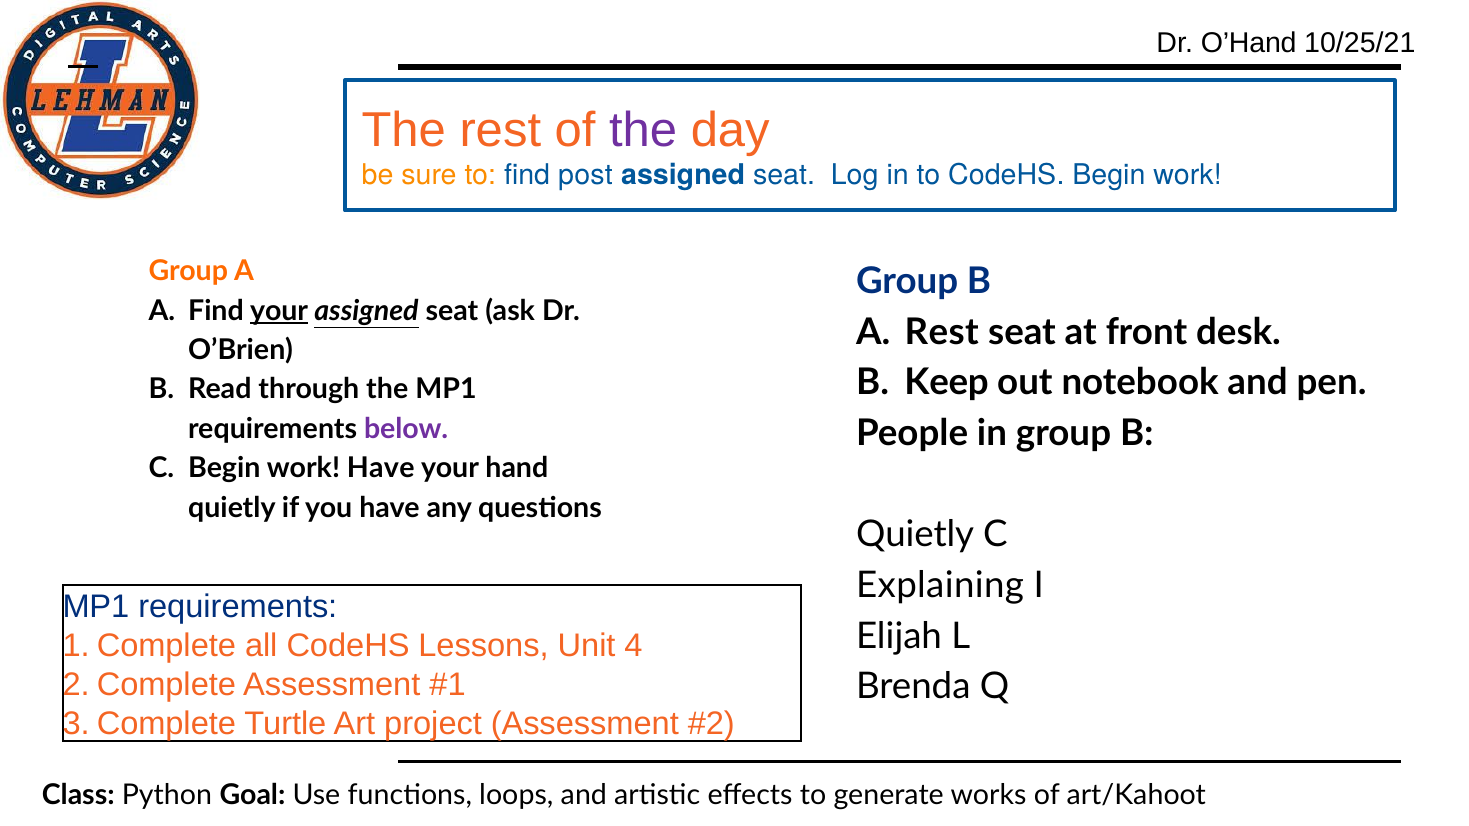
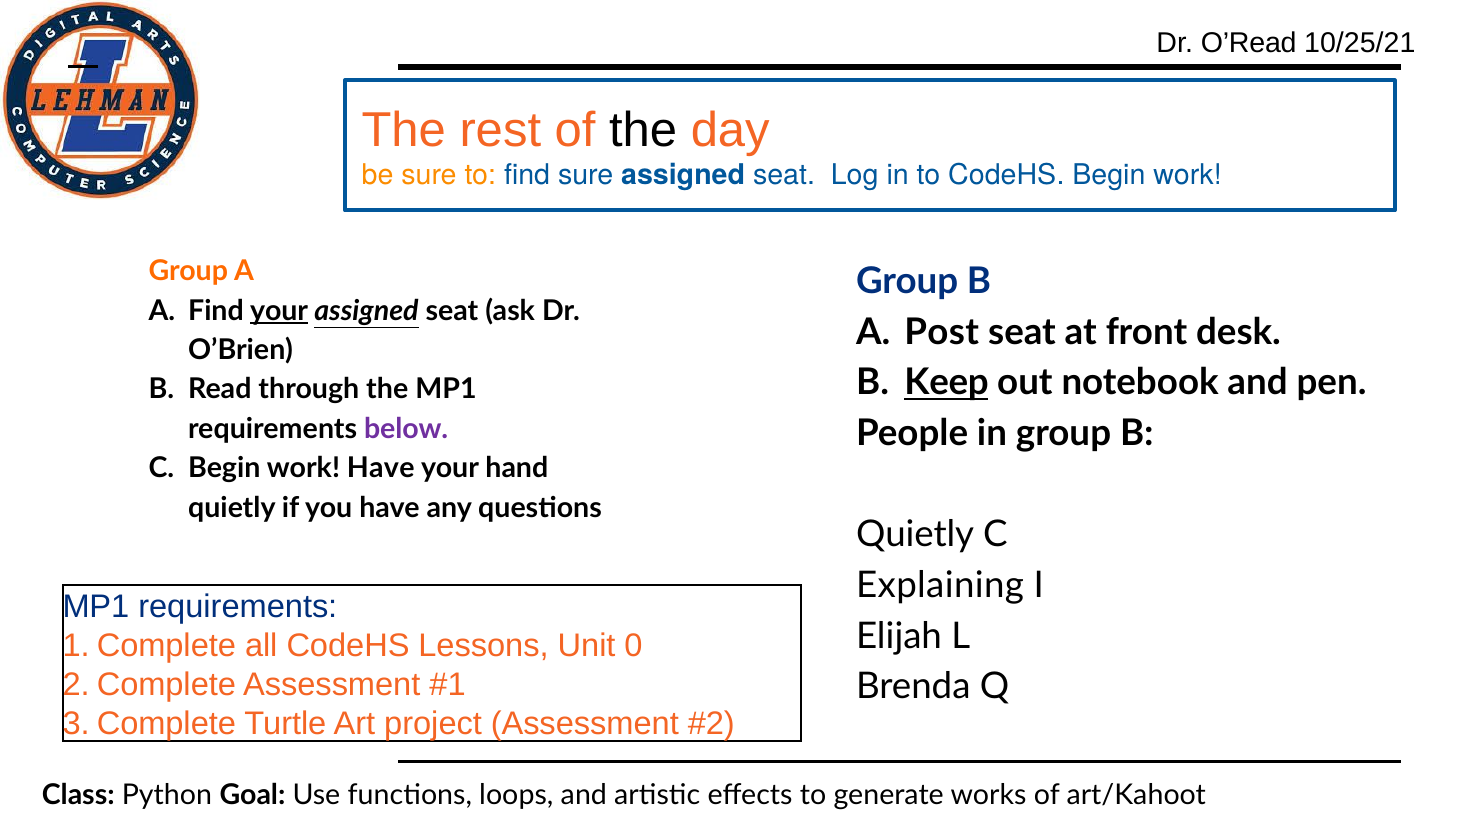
O’Hand: O’Hand -> O’Read (1249, 43)
the colour: purple -> black (643, 130)
find post: post -> sure (586, 175)
A Rest: Rest -> Post (942, 332)
Keep underline: none -> present (947, 383)
4: 4 -> 0 (634, 646)
